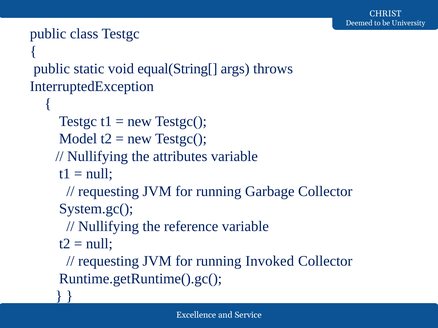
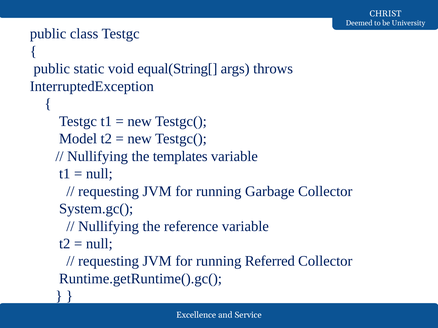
attributes: attributes -> templates (180, 156)
Invoked: Invoked -> Referred (270, 262)
